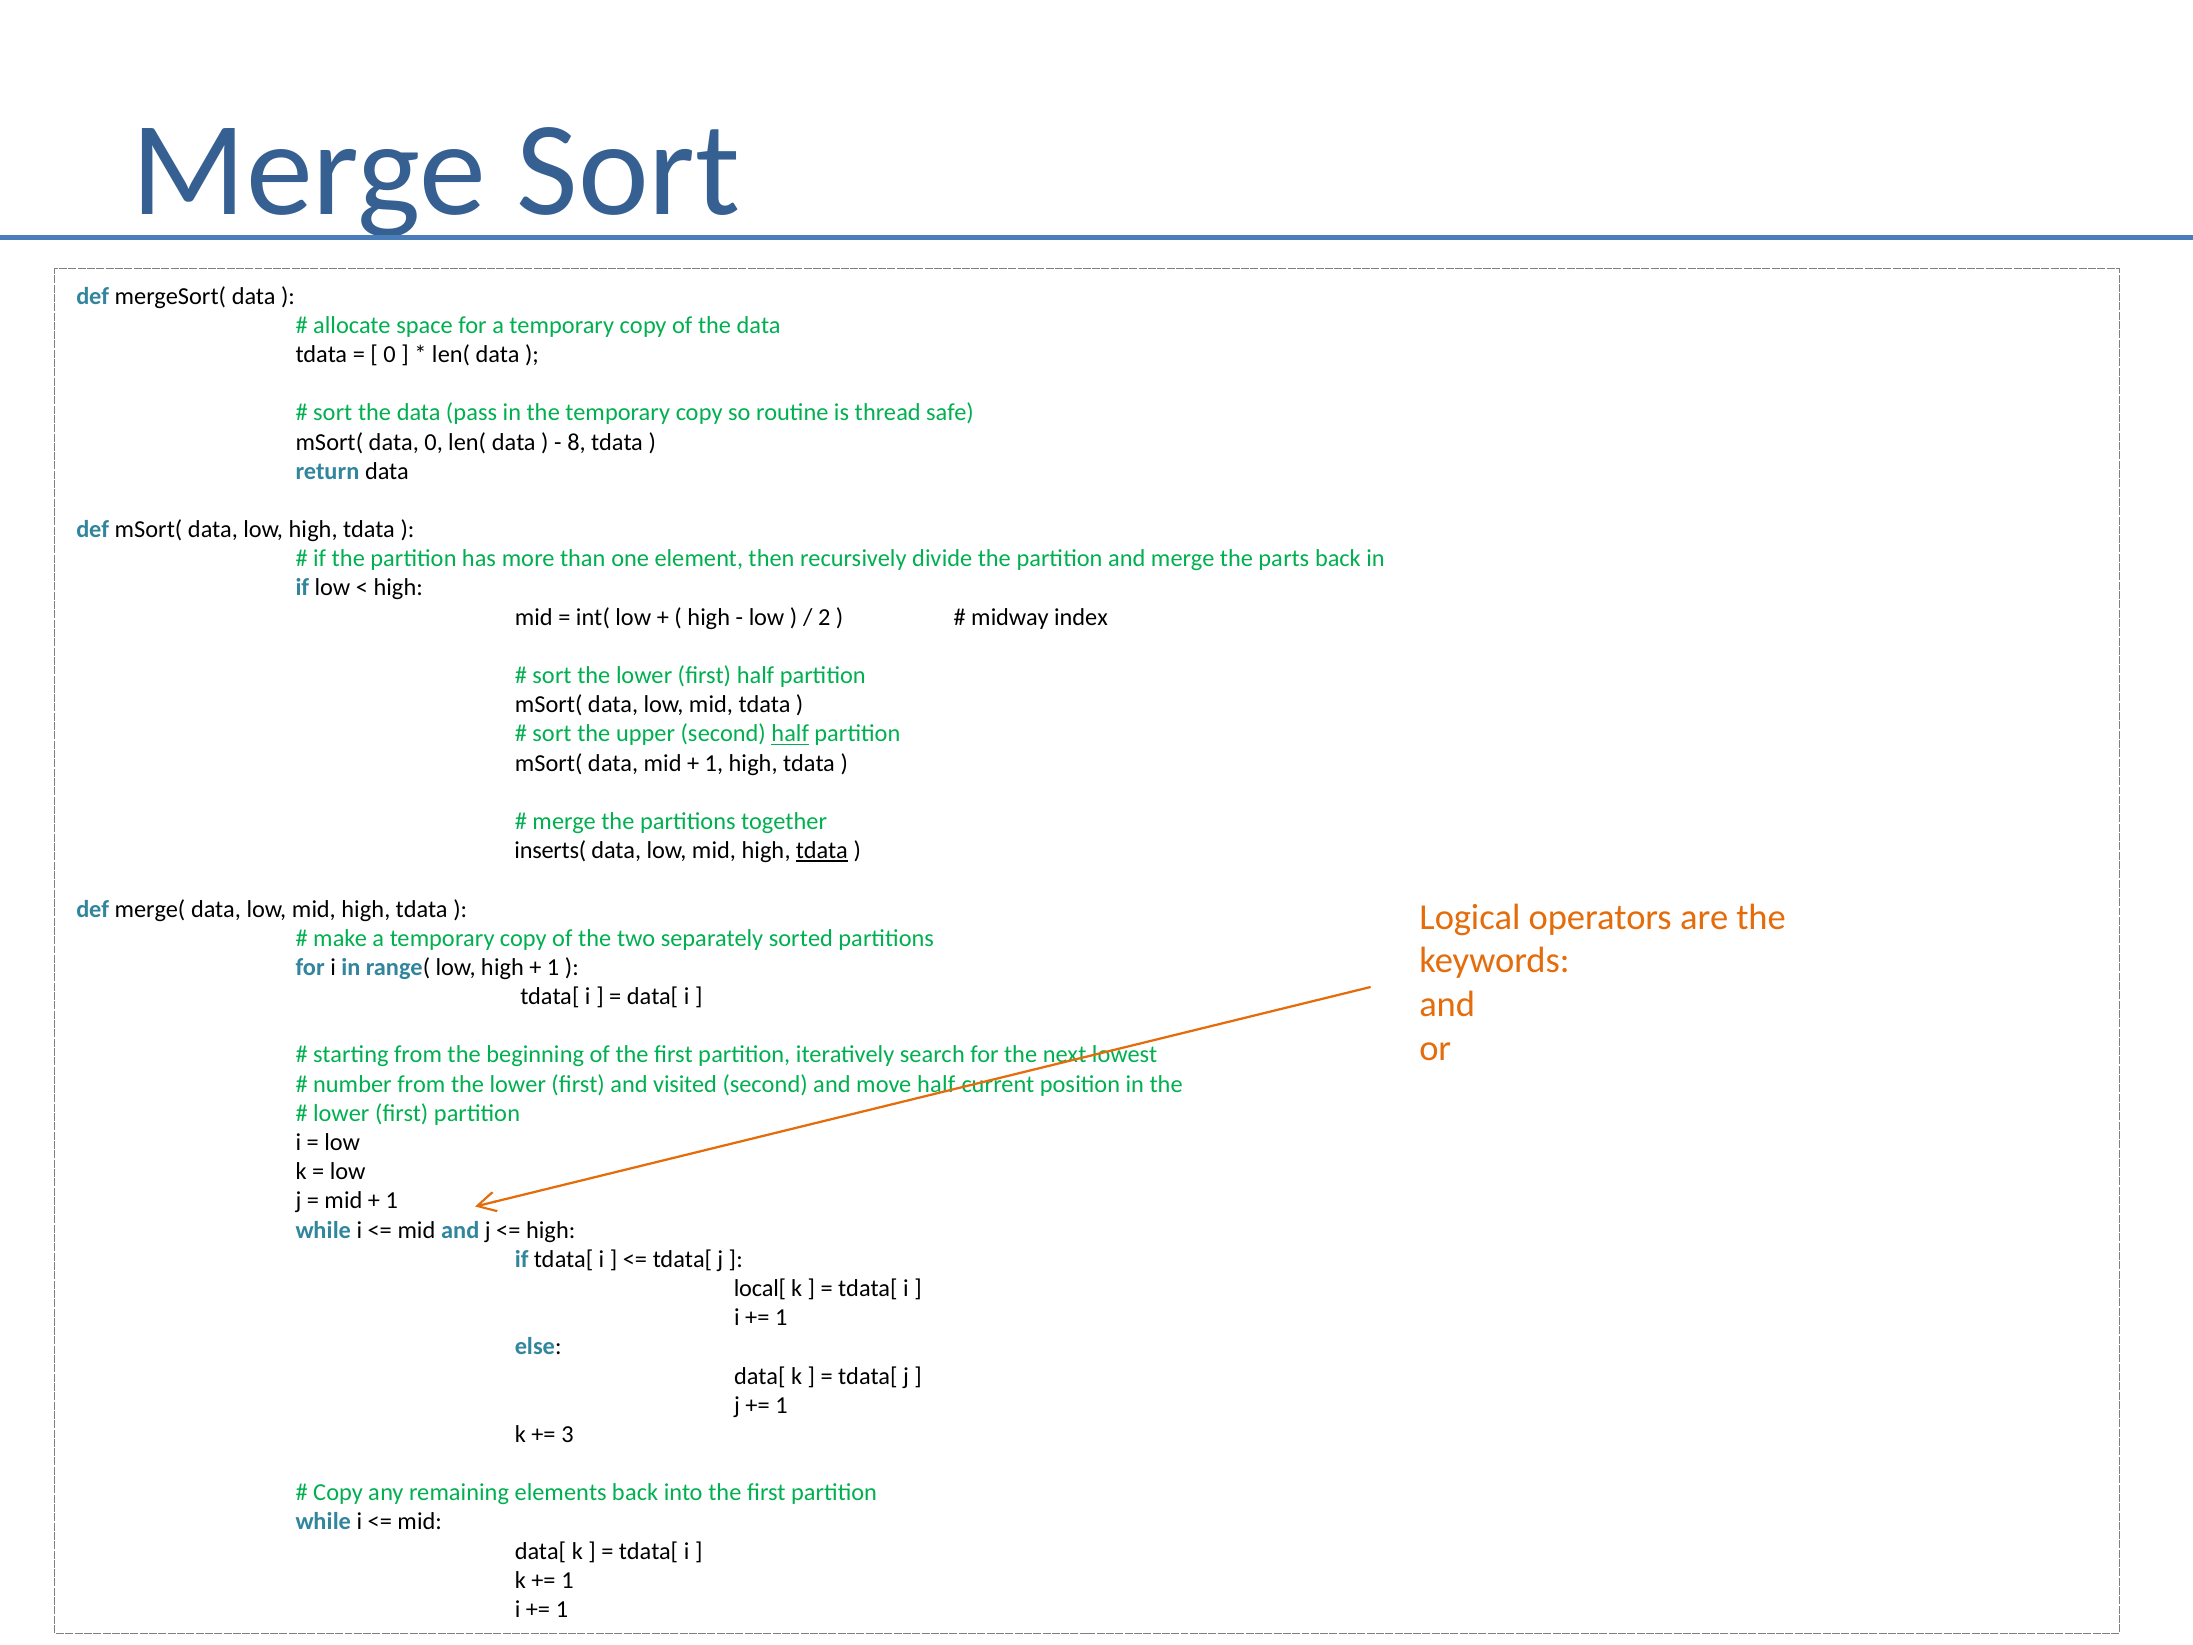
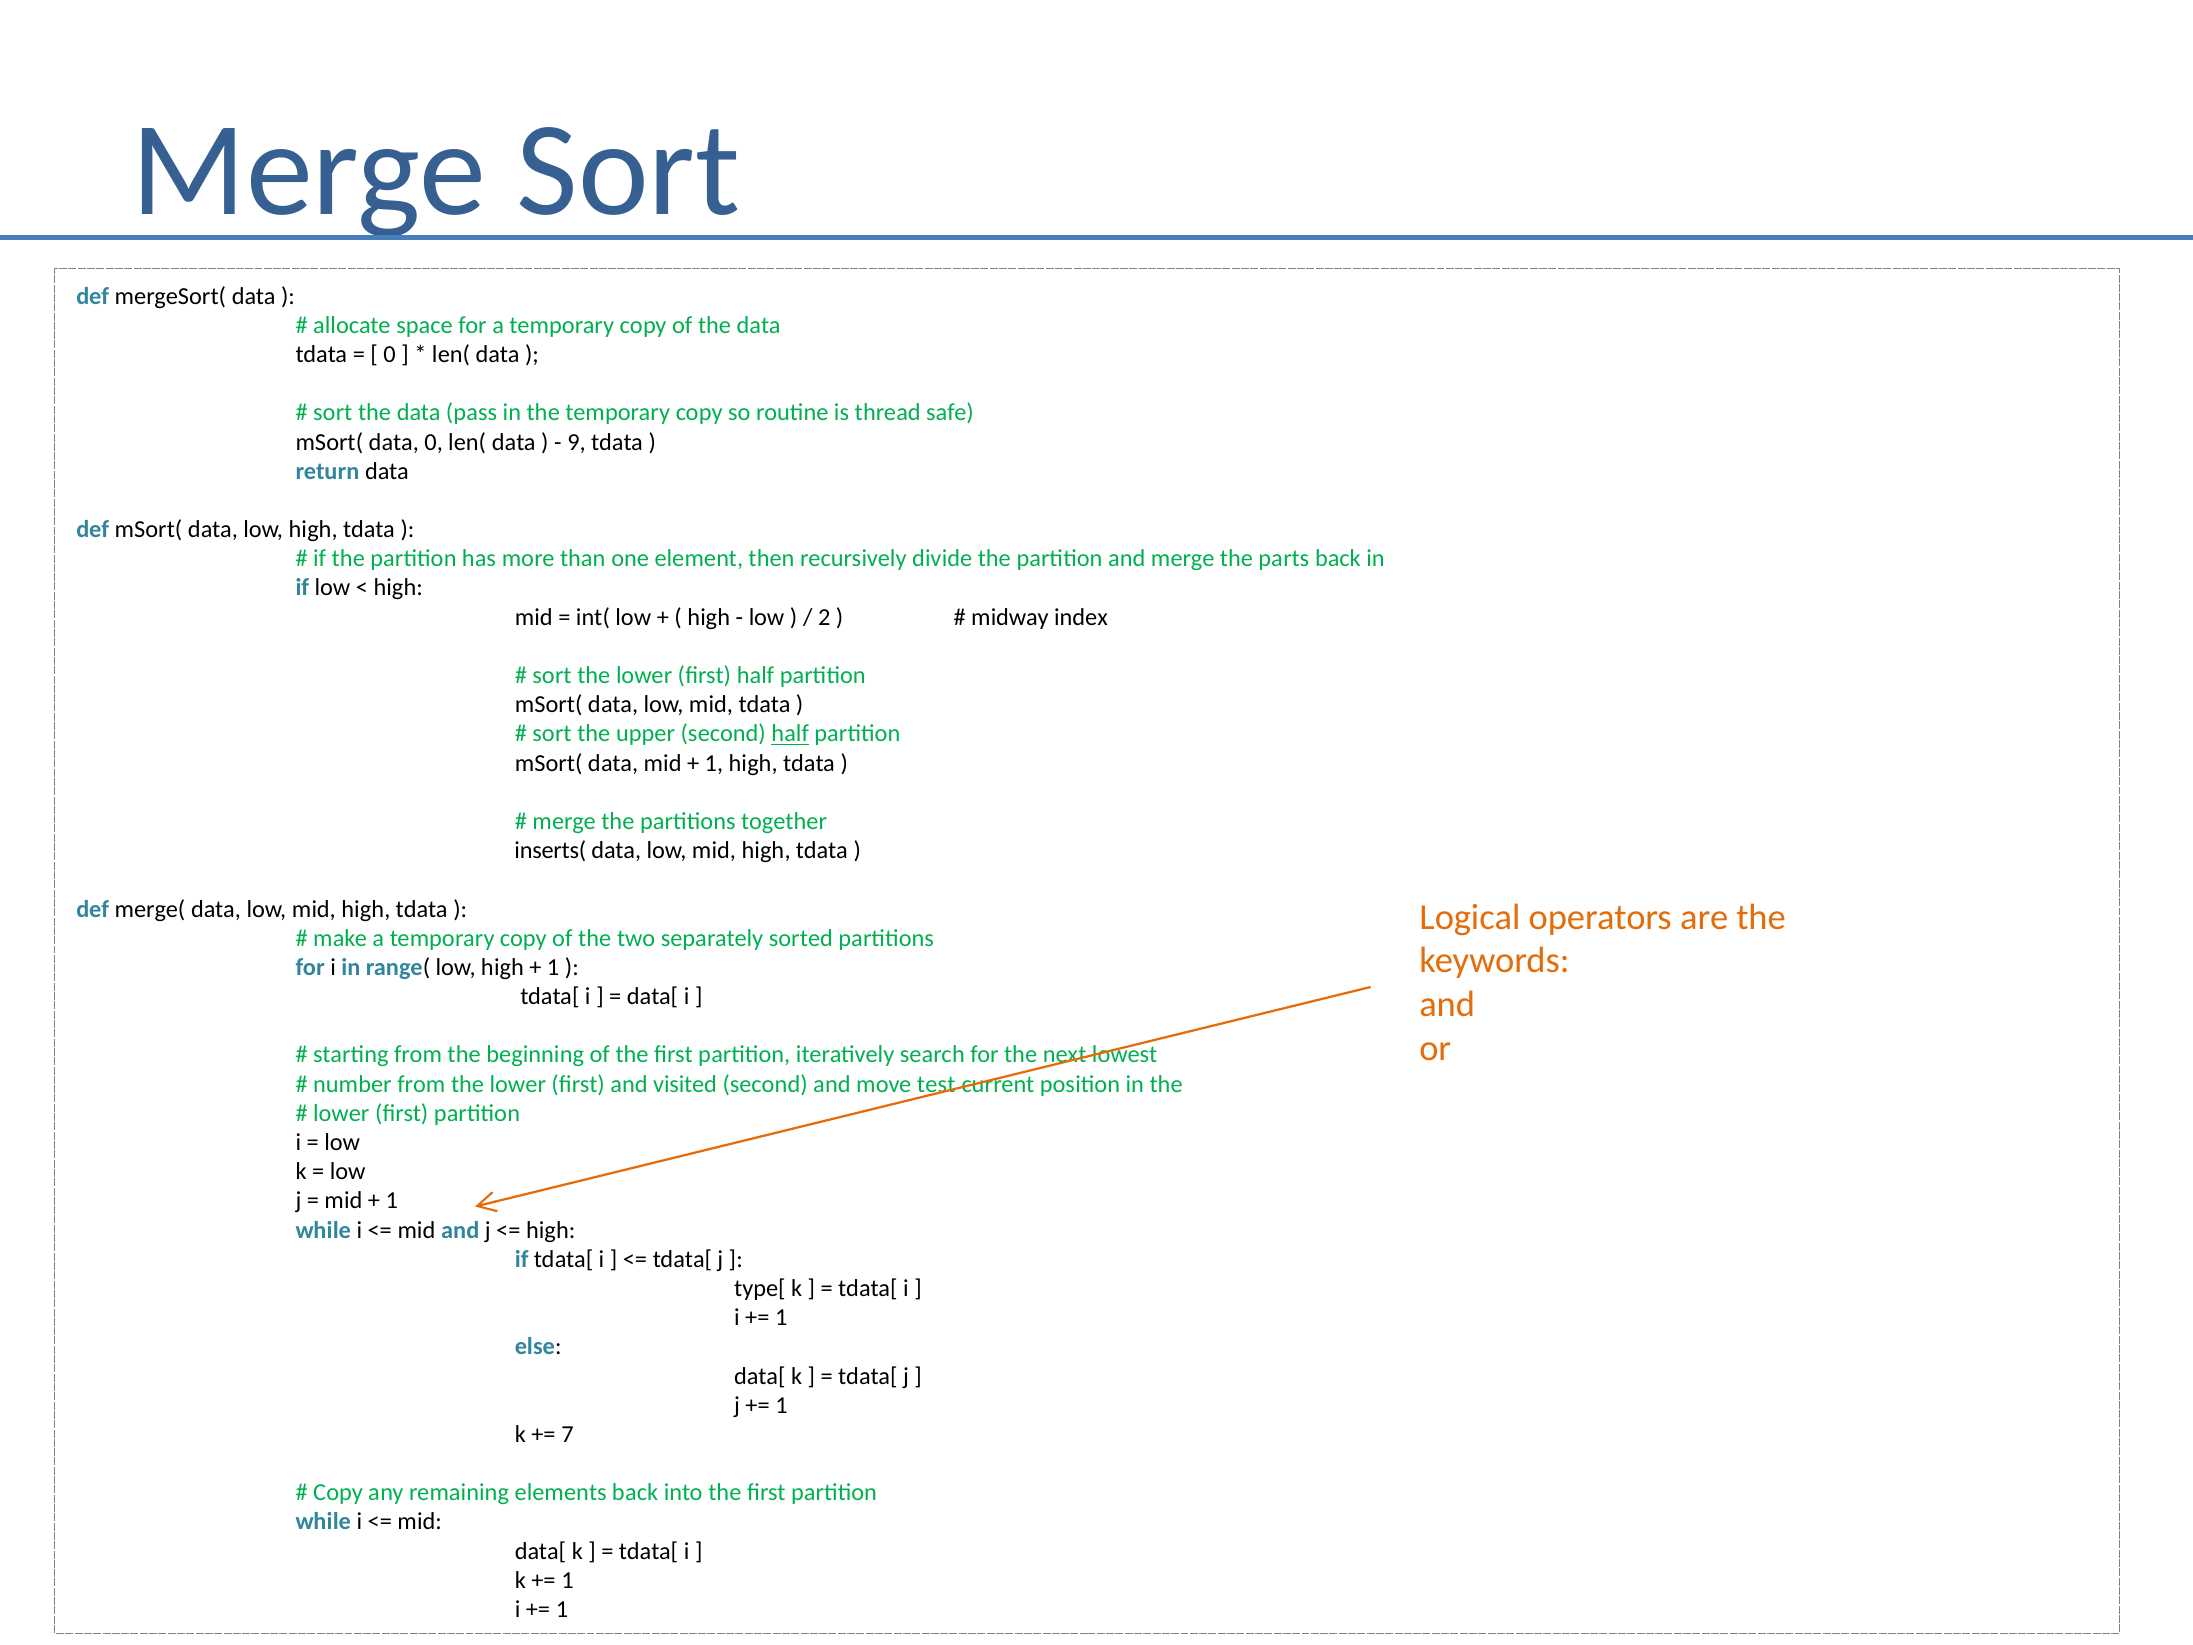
8: 8 -> 9 (576, 442)
tdata underline: present -> none (822, 851)
move half: half -> test (936, 1084)
local[: local[ -> type[ (760, 1288)
3: 3 -> 7 (567, 1434)
